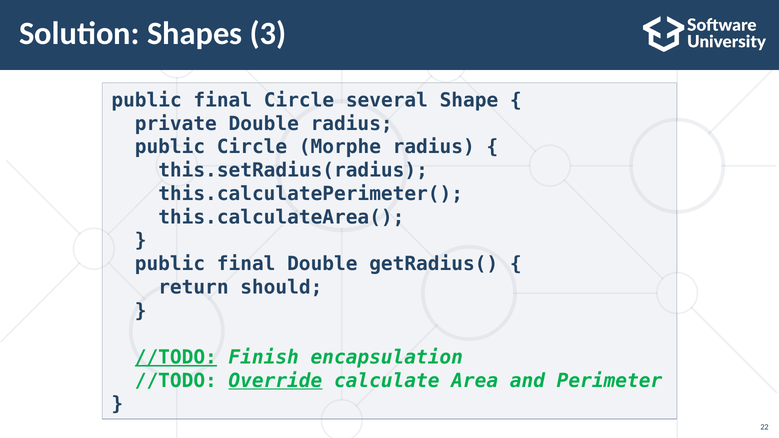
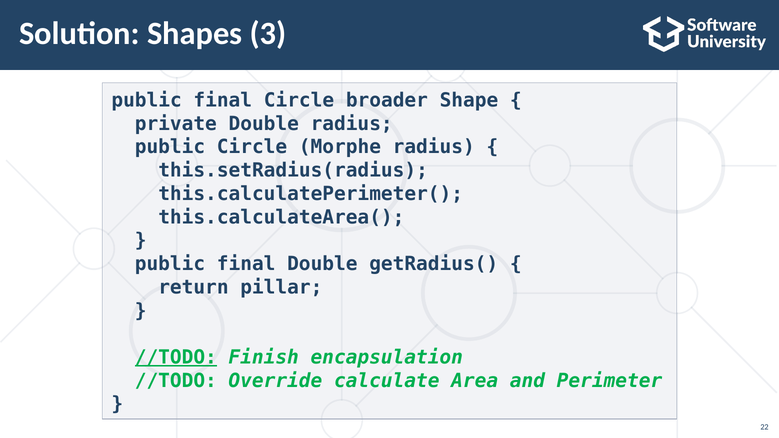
several: several -> broader (387, 100)
should: should -> pillar (281, 287)
Override underline: present -> none (275, 381)
